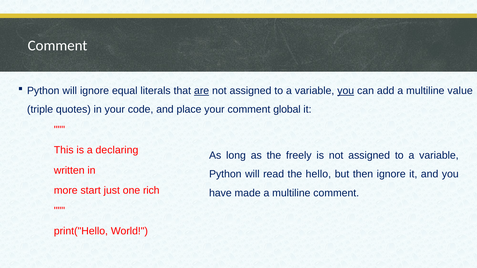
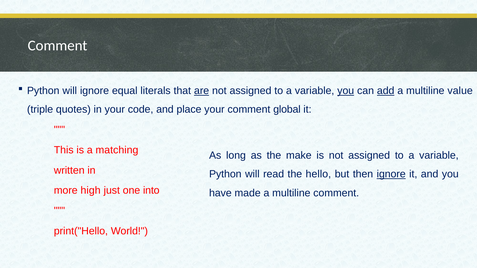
add underline: none -> present (386, 91)
declaring: declaring -> matching (117, 150)
freely: freely -> make (299, 156)
ignore underline: none -> present (391, 174)
start: start -> high (91, 191)
rich: rich -> into (151, 191)
